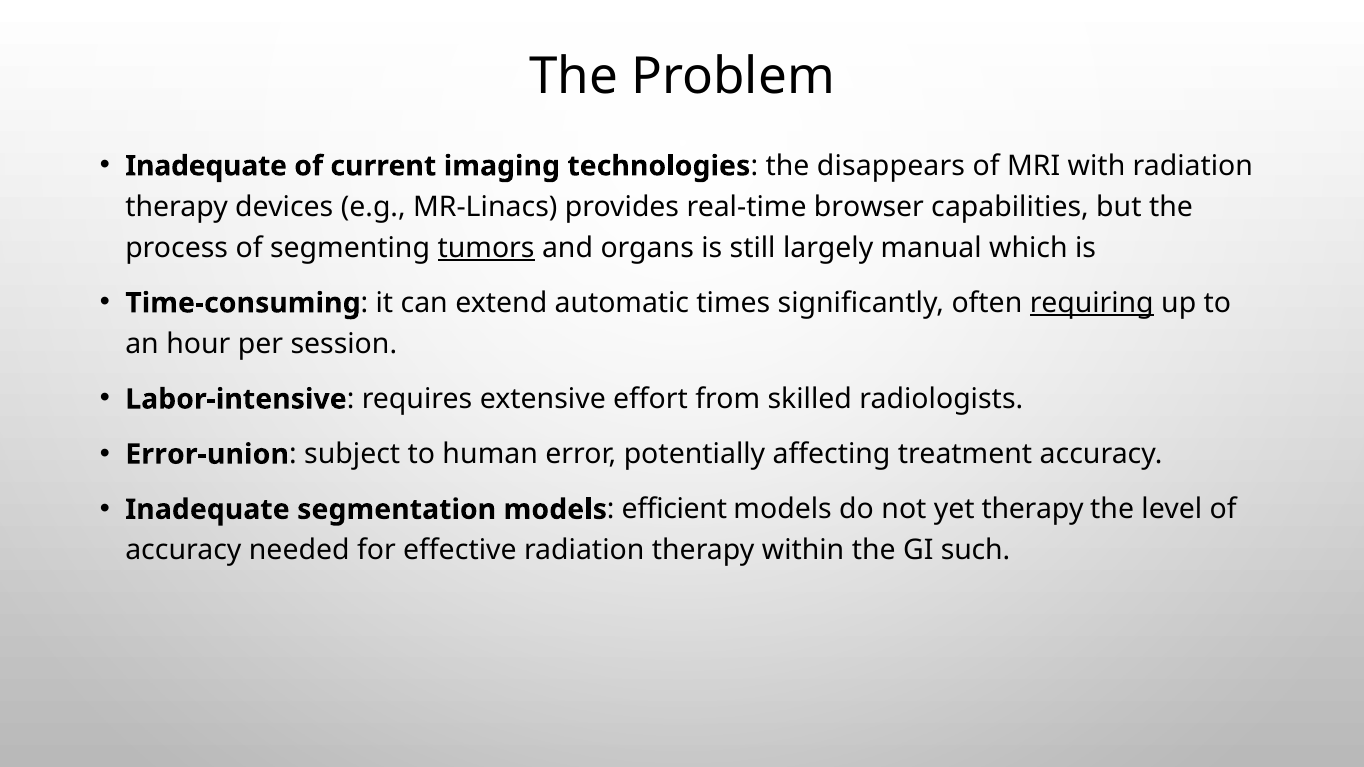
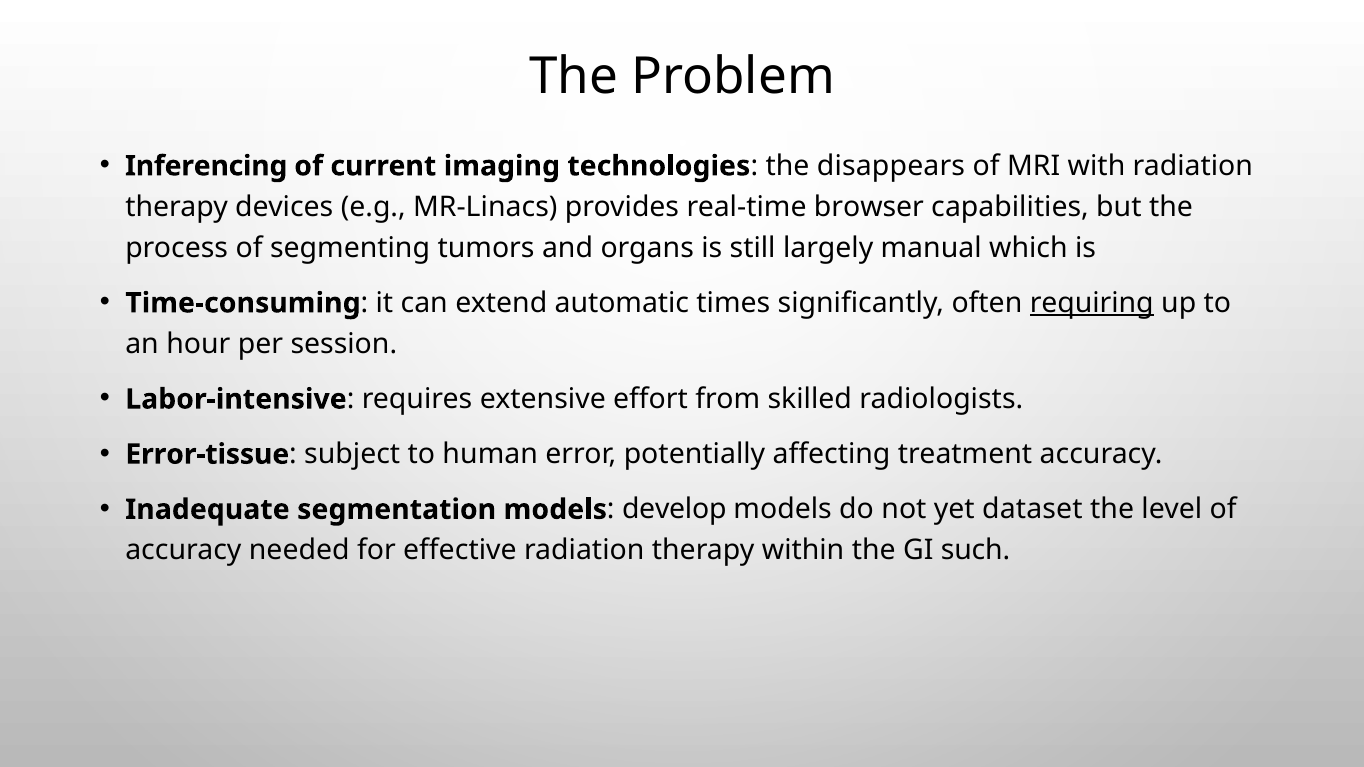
Inadequate: Inadequate -> Inferencing (206, 166)
tumors underline: present -> none (486, 248)
Error-union: Error-union -> Error-tissue (207, 455)
efficient: efficient -> develop (674, 510)
yet therapy: therapy -> dataset (1032, 510)
